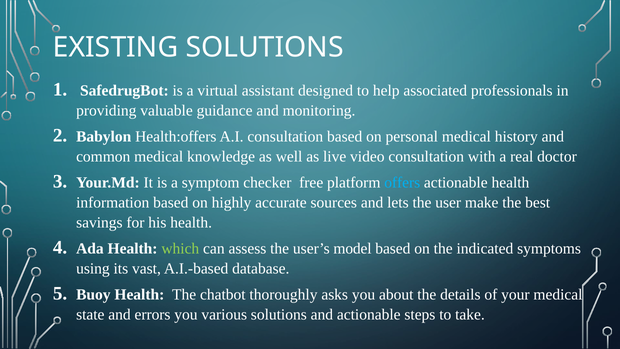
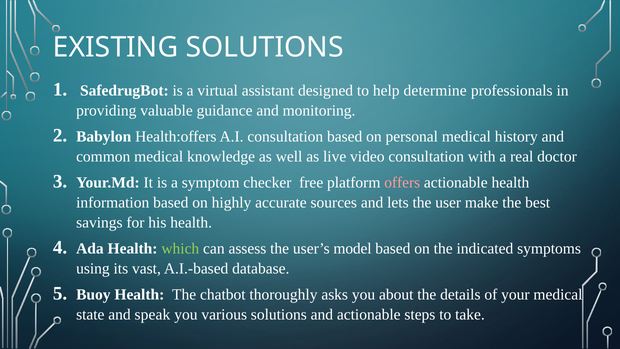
associated: associated -> determine (435, 91)
offers colour: light blue -> pink (402, 182)
errors: errors -> speak (152, 315)
